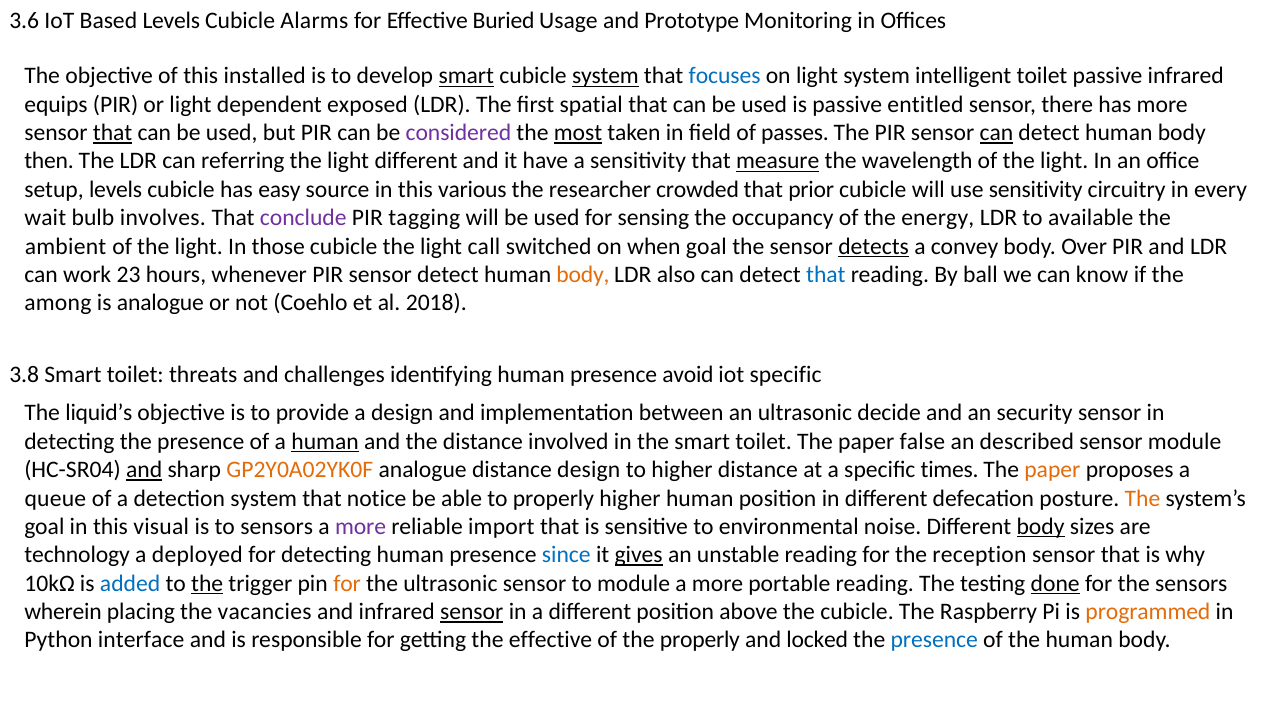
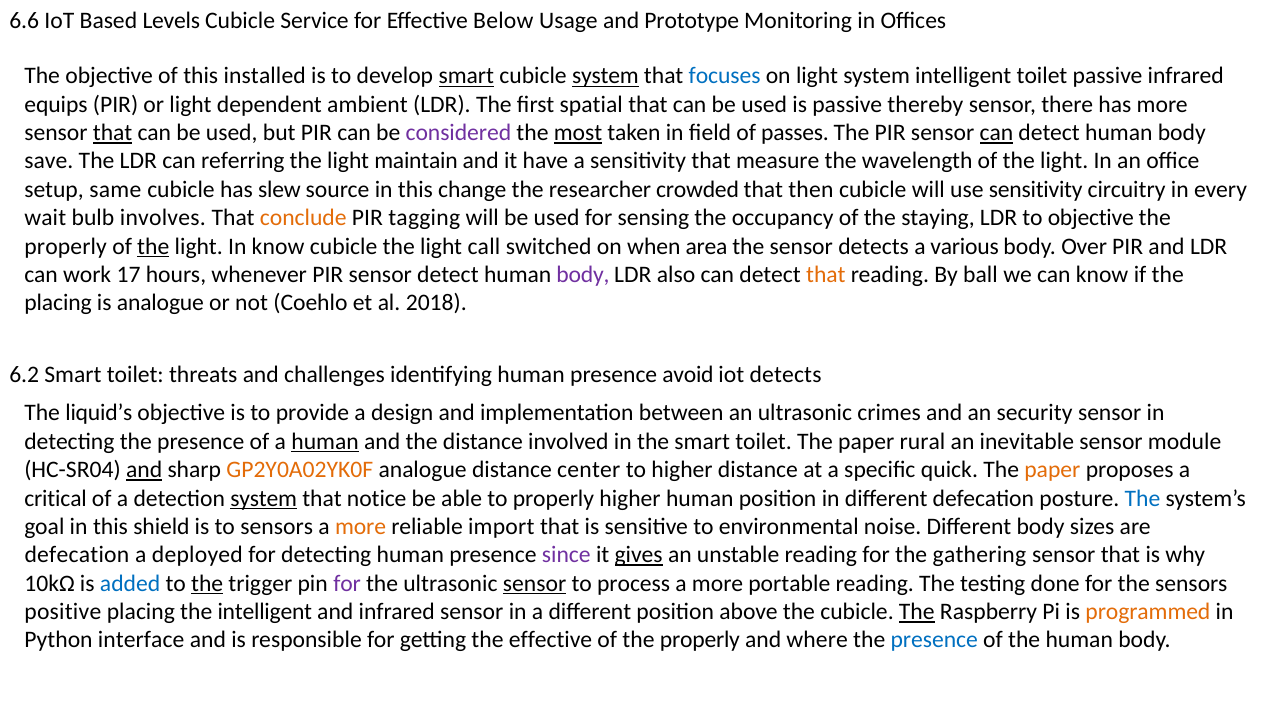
3.6: 3.6 -> 6.6 (24, 20)
Alarms: Alarms -> Service (315, 20)
Buried: Buried -> Below (503, 20)
exposed: exposed -> ambient (367, 104)
entitled: entitled -> thereby (925, 104)
then: then -> save (49, 161)
light different: different -> maintain (416, 161)
measure underline: present -> none (778, 161)
setup levels: levels -> same (115, 190)
easy: easy -> slew (279, 190)
various: various -> change (472, 190)
prior: prior -> then (811, 190)
conclude colour: purple -> orange (303, 218)
energy: energy -> staying (938, 218)
to available: available -> objective (1091, 218)
ambient: ambient -> properly (66, 246)
the underline: none -> present (153, 246)
In those: those -> know (278, 246)
when goal: goal -> area (707, 246)
detects underline: present -> none (874, 246)
convey: convey -> various (965, 246)
23: 23 -> 17 (129, 275)
body colour: orange -> purple (583, 275)
that colour: blue -> orange (826, 275)
among: among -> placing (58, 303)
3.8: 3.8 -> 6.2 (24, 375)
iot specific: specific -> detects (786, 375)
decide: decide -> crimes (889, 413)
false: false -> rural (922, 442)
described: described -> inevitable (1027, 442)
distance design: design -> center (589, 470)
times: times -> quick (949, 470)
queue: queue -> critical (56, 498)
system underline: none -> present (264, 498)
The colour: orange -> blue (1142, 498)
visual: visual -> shield (161, 527)
more colour: purple -> orange (361, 527)
body underline: present -> none (1041, 527)
technology: technology -> defecation (77, 555)
since colour: blue -> purple (566, 555)
reception: reception -> gathering (979, 555)
for colour: orange -> purple (347, 584)
sensor underline: none -> present (535, 584)
to module: module -> process (634, 584)
done underline: present -> none (1055, 584)
wherein: wherein -> positive (63, 612)
the vacancies: vacancies -> intelligent (265, 612)
sensor underline: present -> none (472, 612)
The underline: none -> present (917, 612)
locked: locked -> where (817, 640)
